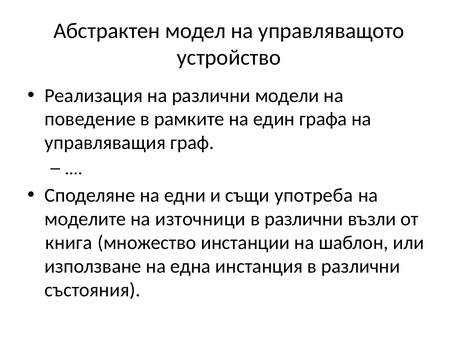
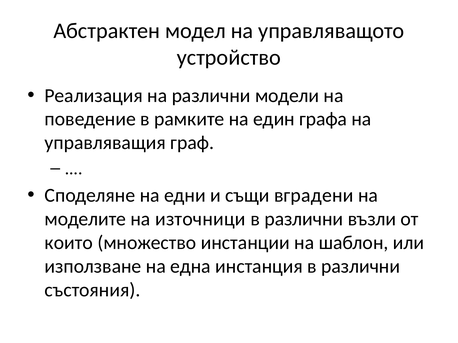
употреба: употреба -> вградени (314, 196)
книга: книга -> които (69, 243)
